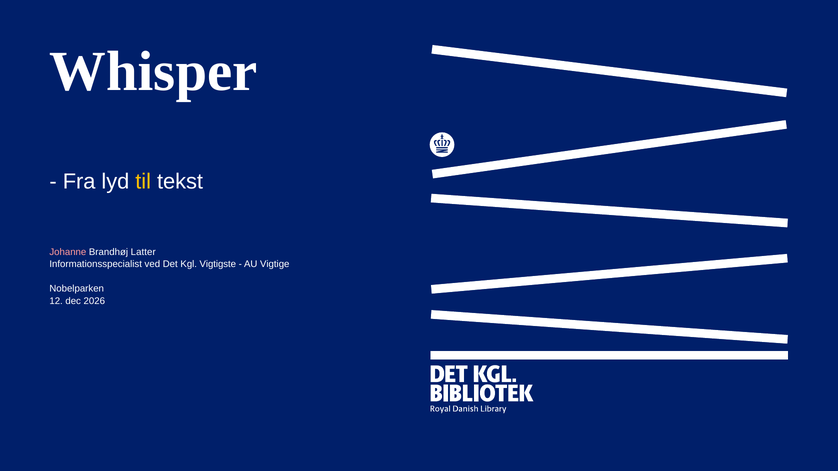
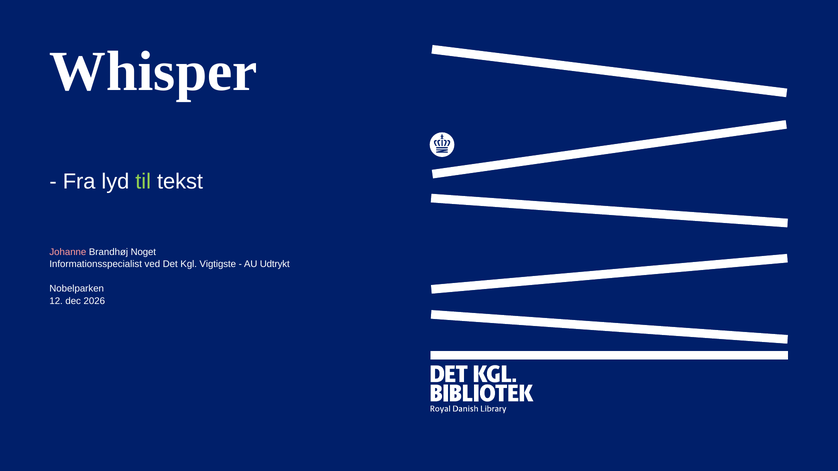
til colour: yellow -> light green (143, 182)
Latter: Latter -> Noget (143, 252)
Vigtige: Vigtige -> Udtrykt (275, 265)
